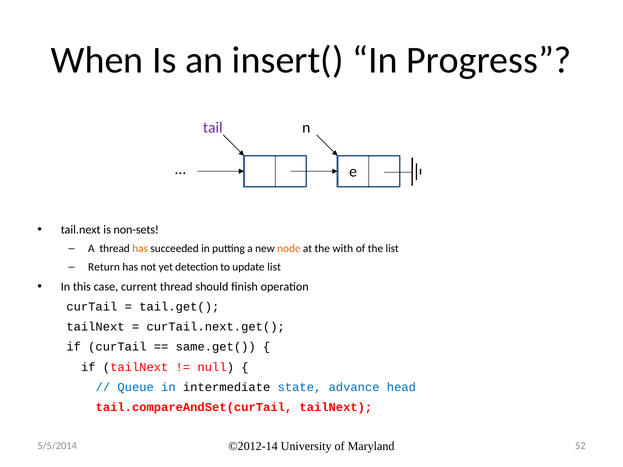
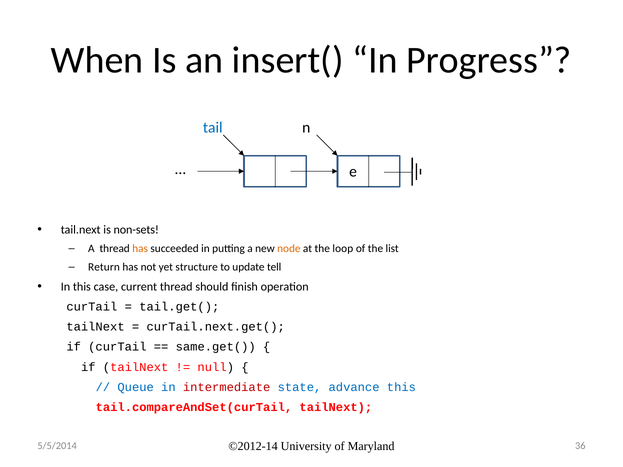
tail colour: purple -> blue (213, 128)
with: with -> loop (343, 249)
detection: detection -> structure (197, 267)
update list: list -> tell (274, 267)
intermediate colour: black -> red (227, 387)
advance head: head -> this (401, 387)
52: 52 -> 36 (580, 446)
